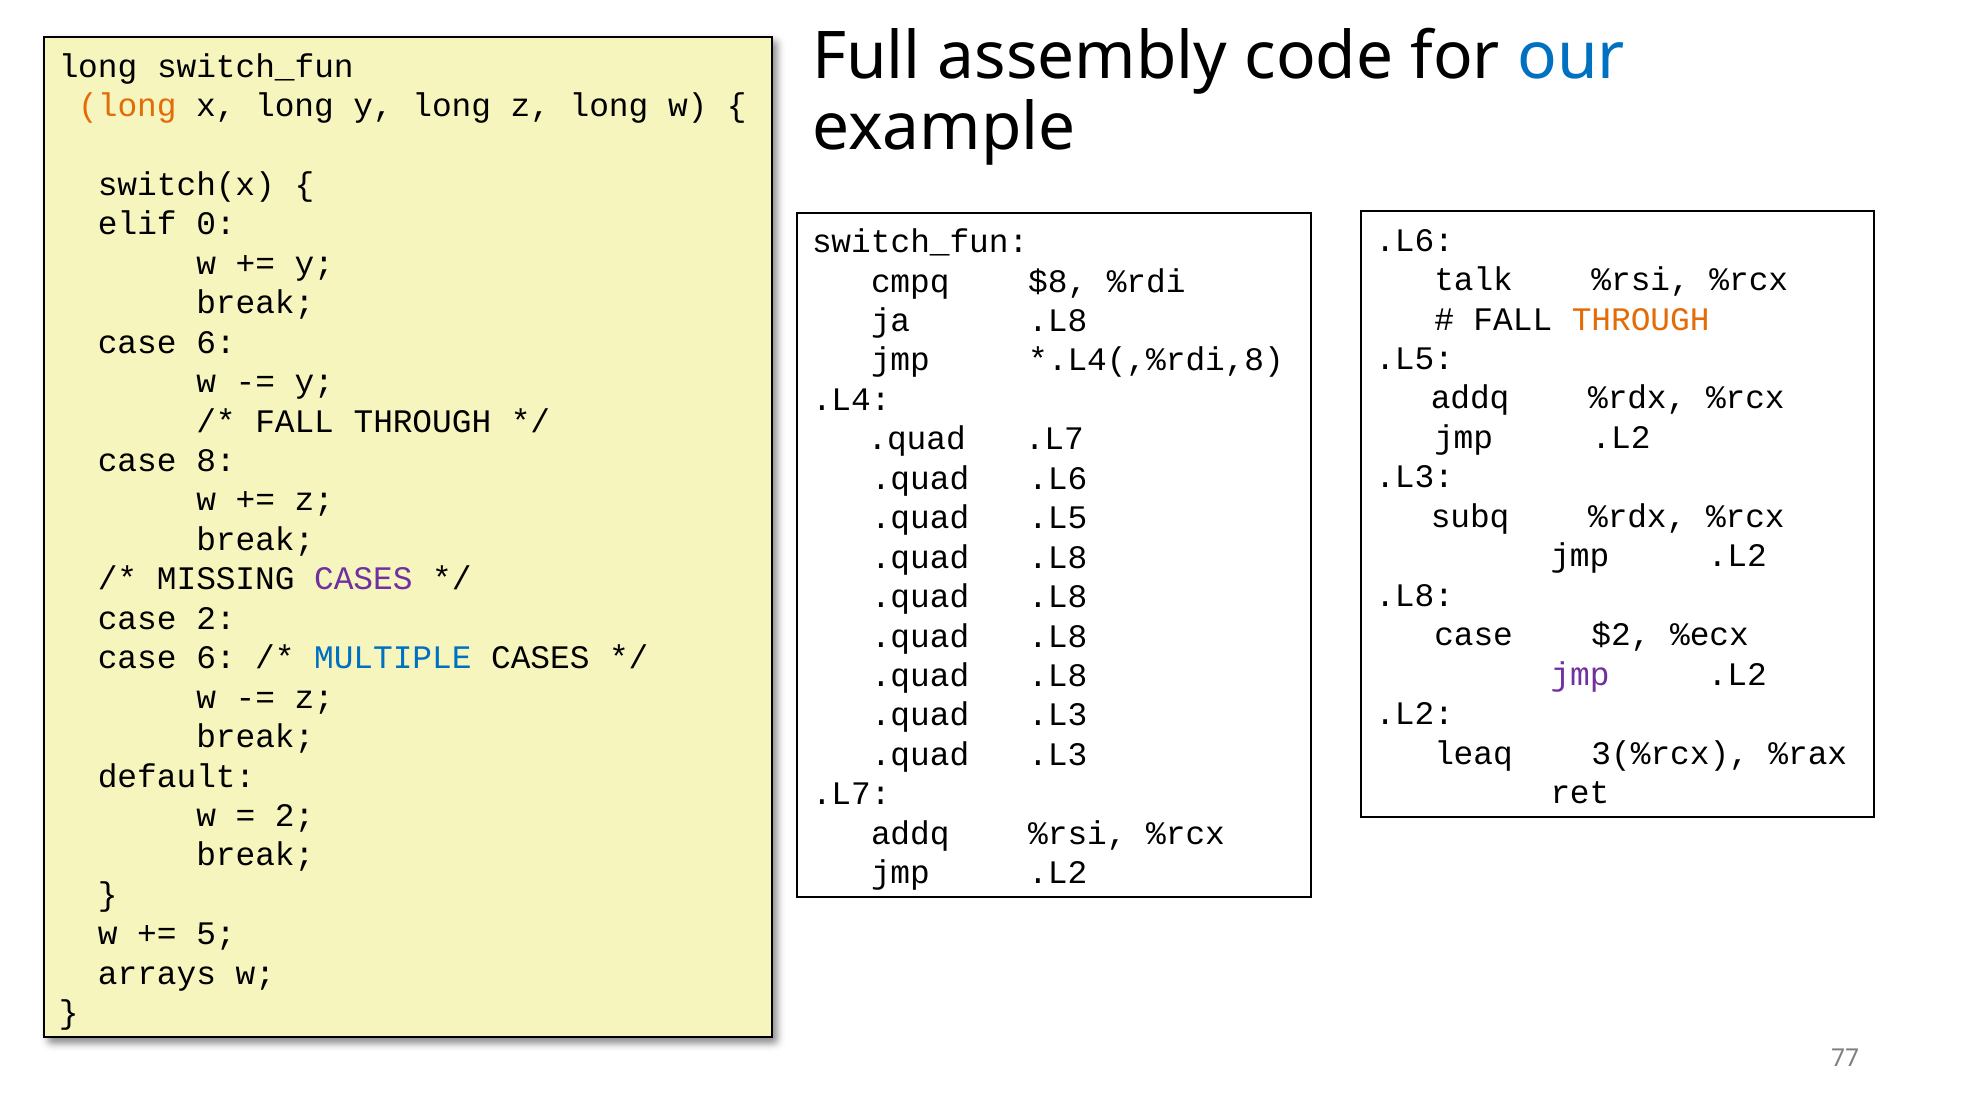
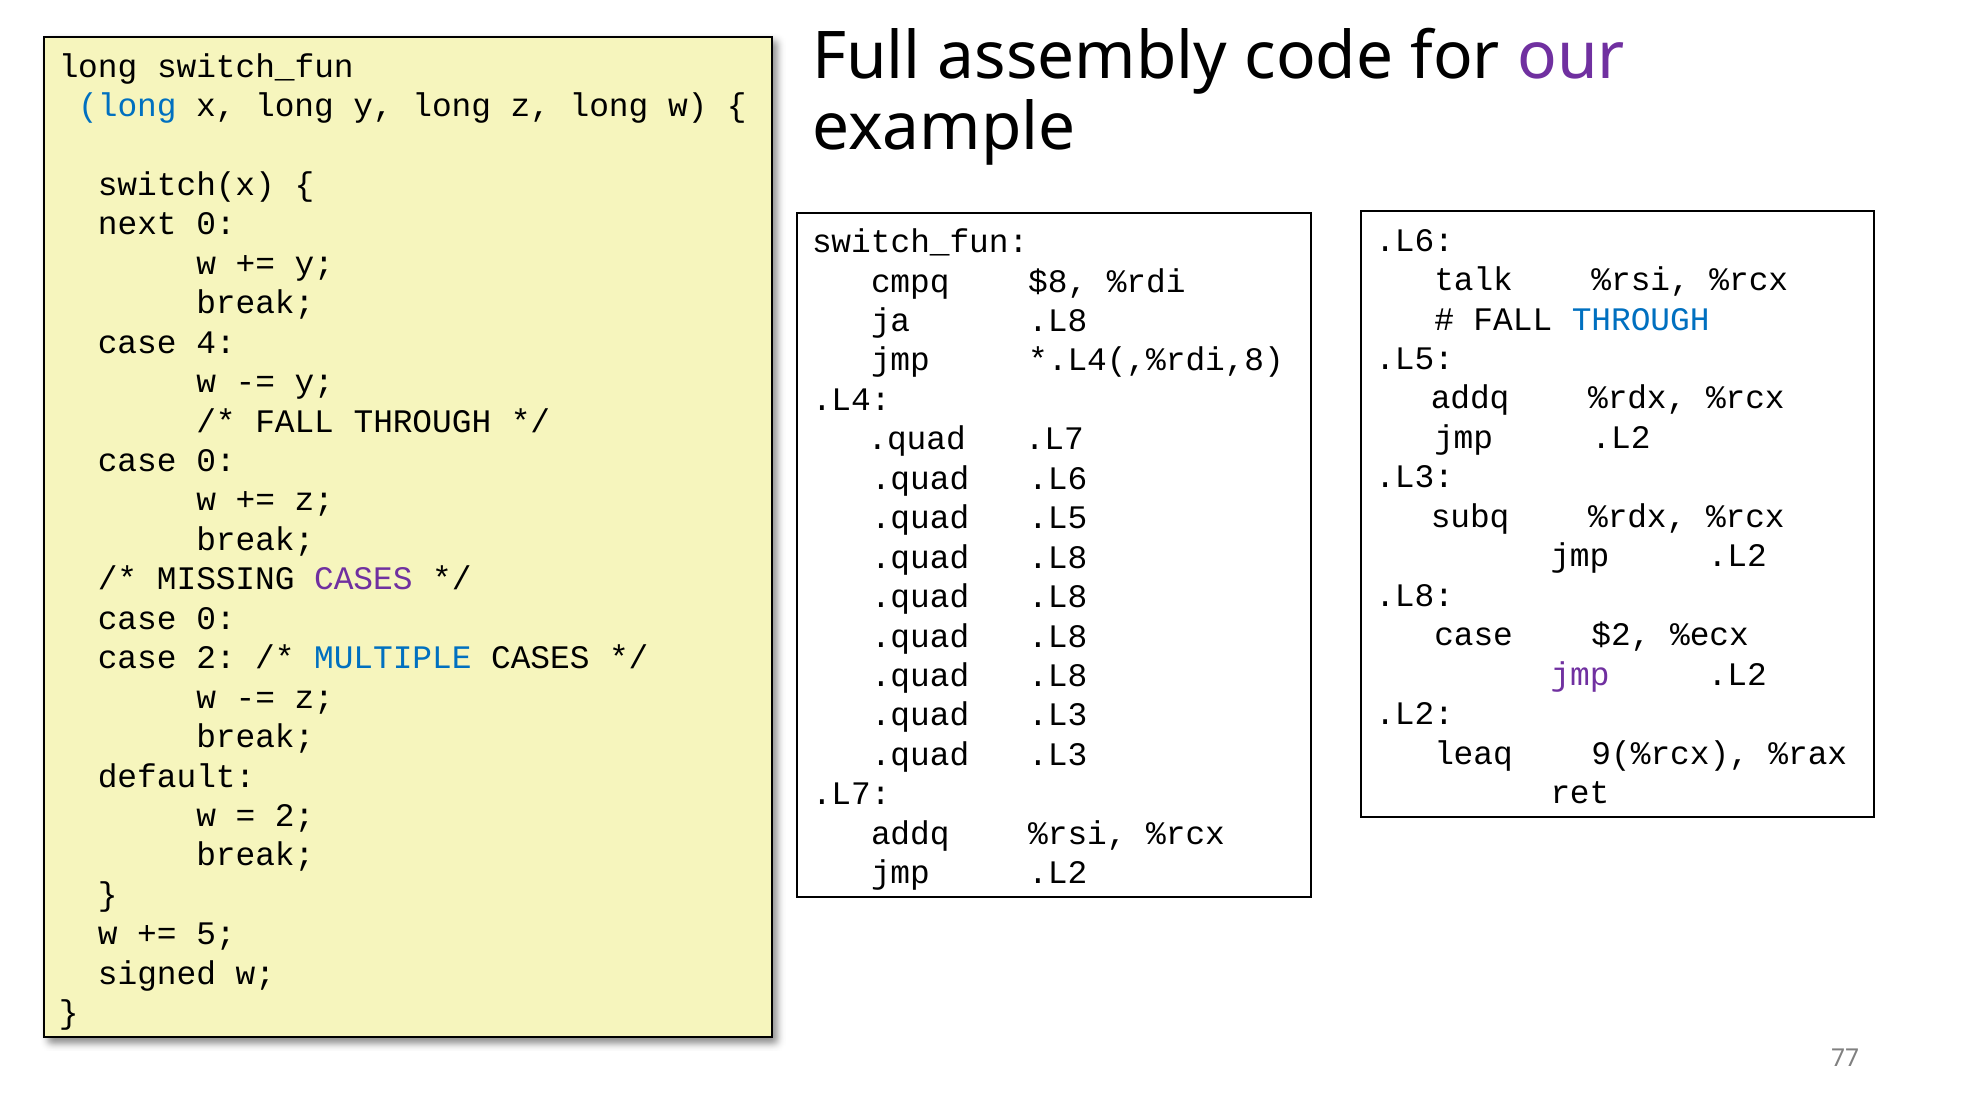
our colour: blue -> purple (1571, 57)
long colour: orange -> blue (127, 106)
elif: elif -> next (137, 224)
THROUGH colour: orange -> blue (1641, 319)
6: 6 -> 4 (216, 342)
8: 8 -> 0 (216, 461)
2: 2 -> 0 (216, 618)
6: 6 -> 2 (216, 658)
3(%rcx: 3(%rcx -> 9(%rcx (1670, 753)
arrays: arrays -> signed (157, 973)
